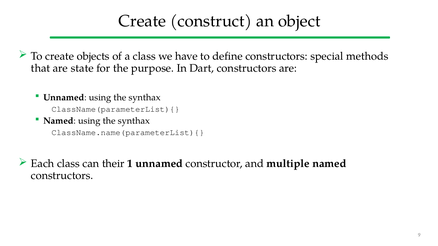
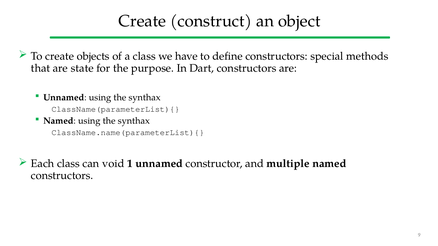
their: their -> void (113, 164)
